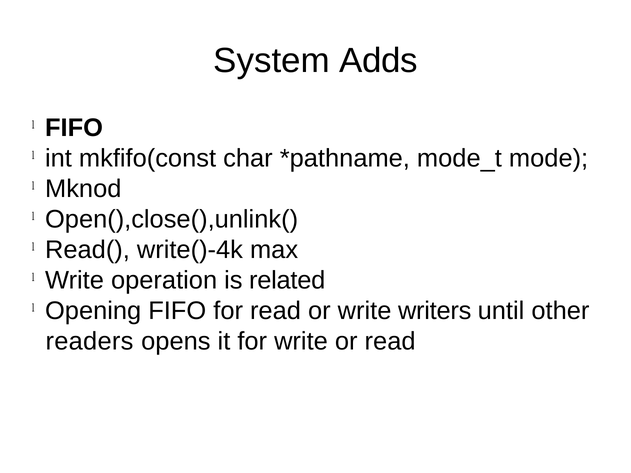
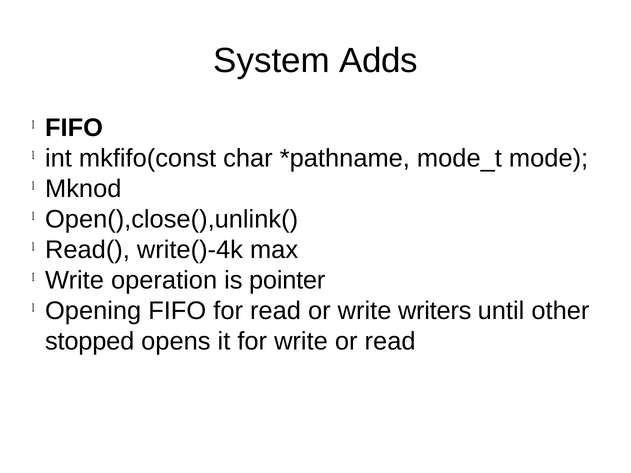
related: related -> pointer (287, 280)
readers: readers -> stopped (90, 341)
